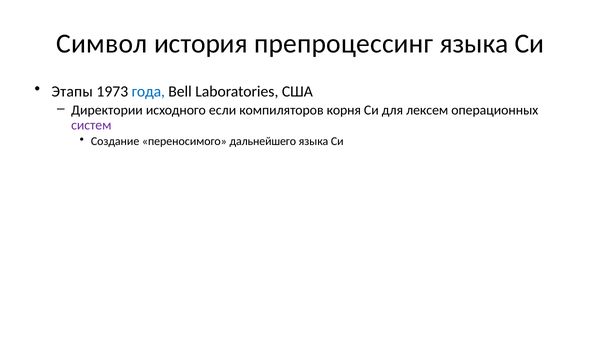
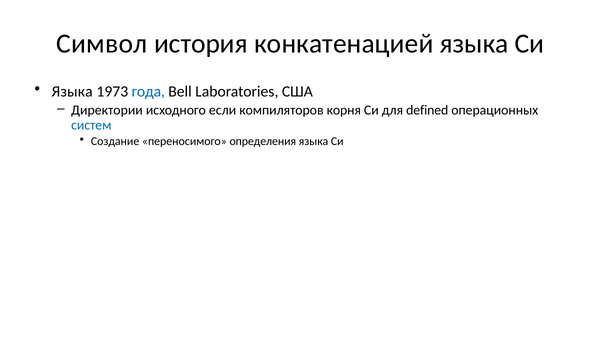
препроцессинг: препроцессинг -> конкатенацией (344, 44)
Этапы: Этапы -> Языка (72, 92)
лексем: лексем -> defined (427, 110)
систем colour: purple -> blue (91, 125)
дальнейшего: дальнейшего -> определения (263, 142)
